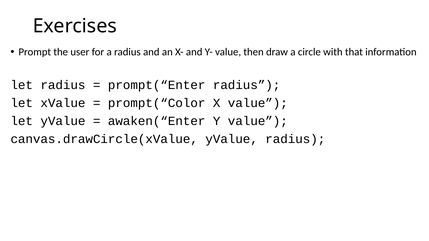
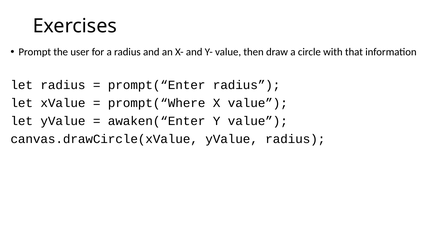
prompt(“Color: prompt(“Color -> prompt(“Where (157, 103)
